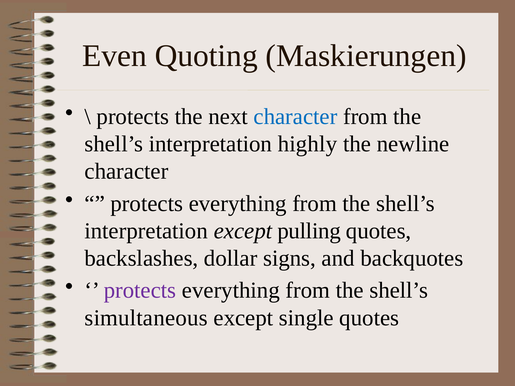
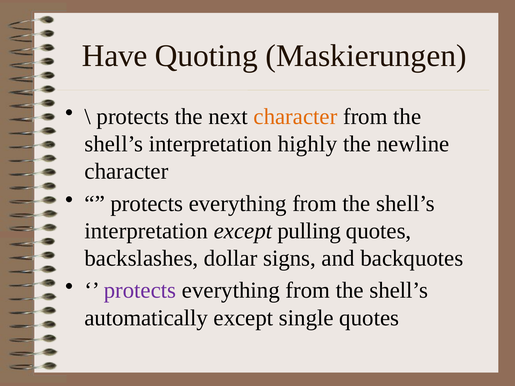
Even: Even -> Have (115, 56)
character colour: blue -> orange (295, 117)
simultaneous: simultaneous -> automatically (146, 318)
